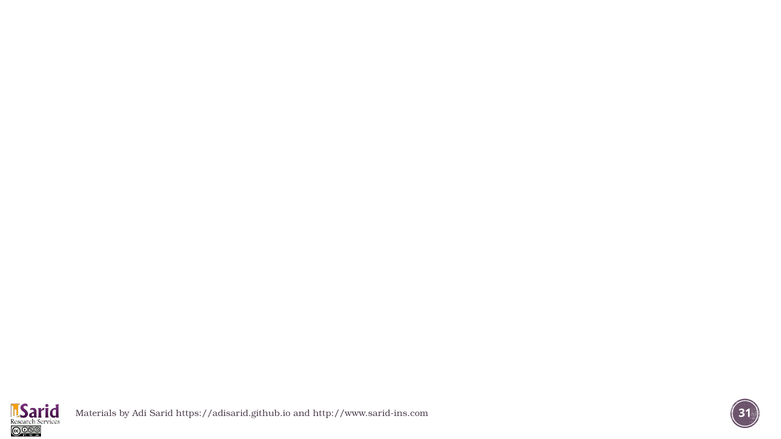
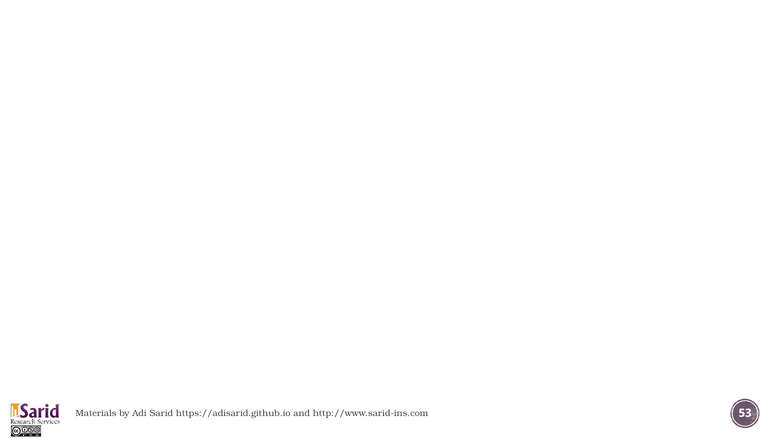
31: 31 -> 53 (745, 413)
